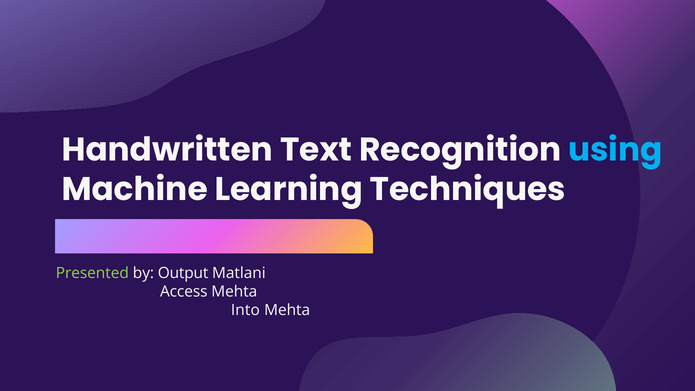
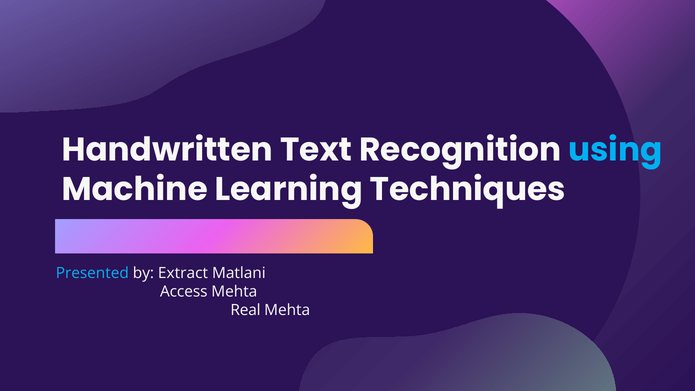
Presented colour: light green -> light blue (92, 273)
Output: Output -> Extract (183, 273)
Into: Into -> Real (246, 310)
